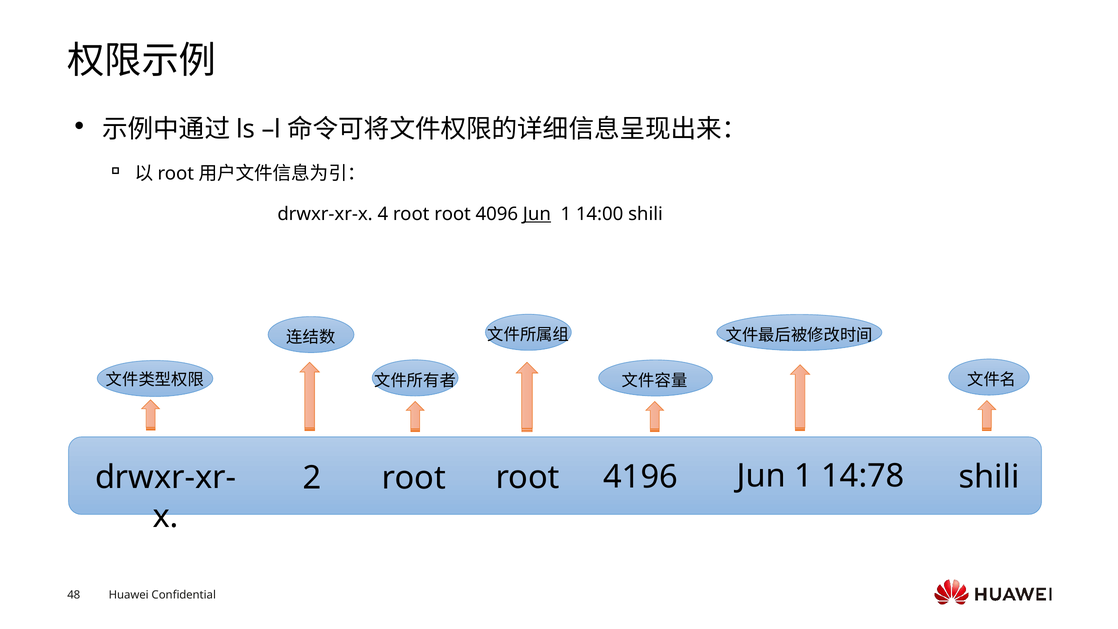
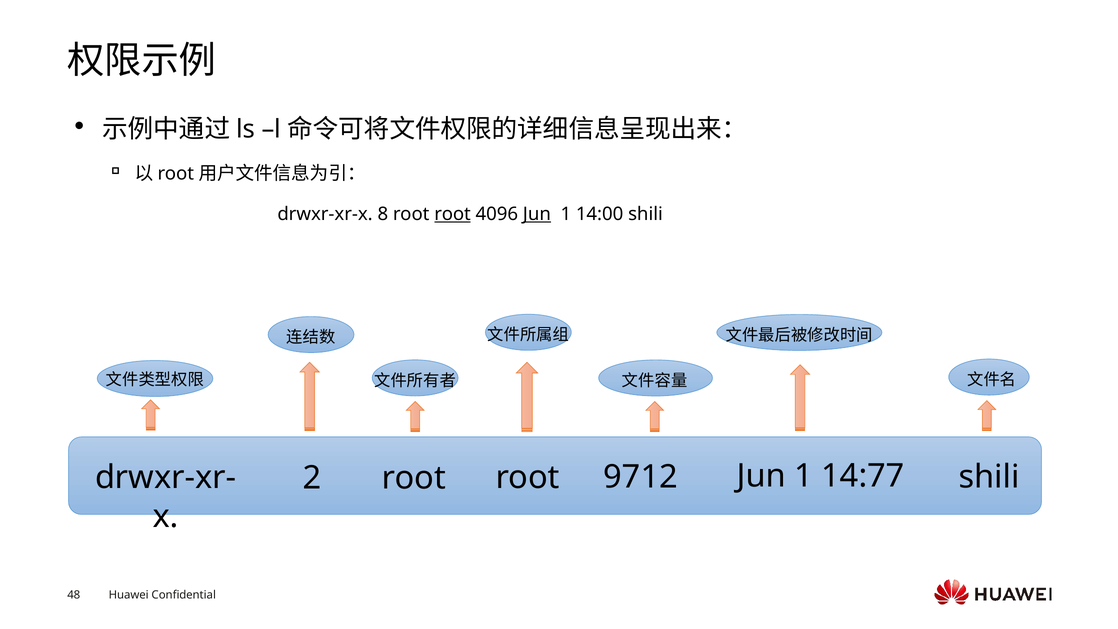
4: 4 -> 8 (383, 214)
root underline: none -> present (453, 214)
4196: 4196 -> 9712 (641, 477)
14:78: 14:78 -> 14:77 (863, 476)
